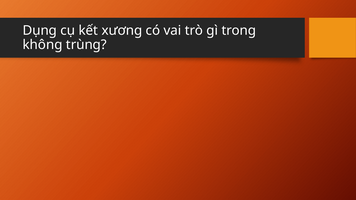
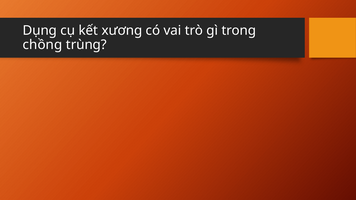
không: không -> chồng (42, 45)
